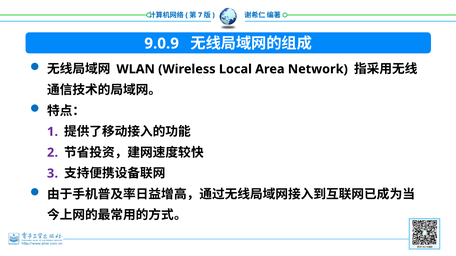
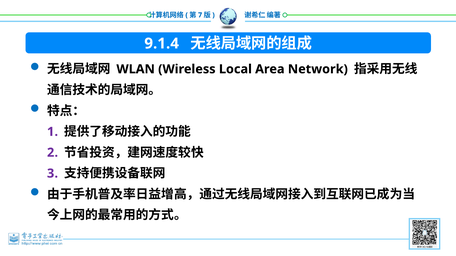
9.0.9: 9.0.9 -> 9.1.4 (162, 44)
